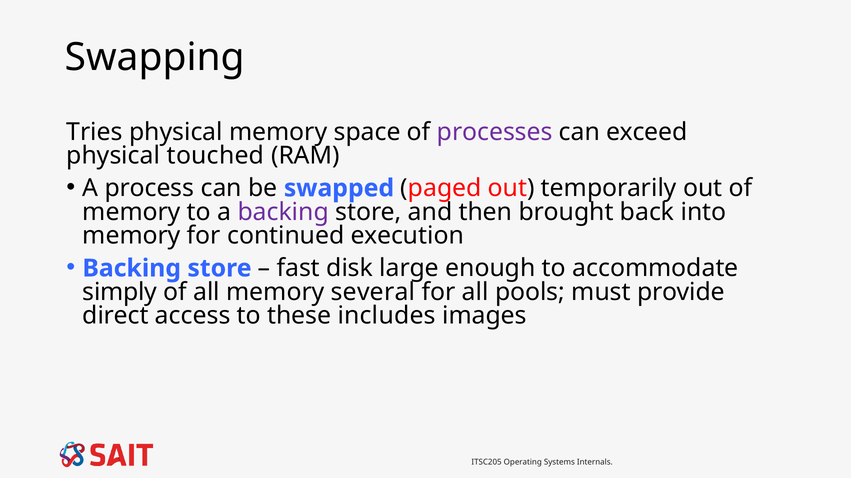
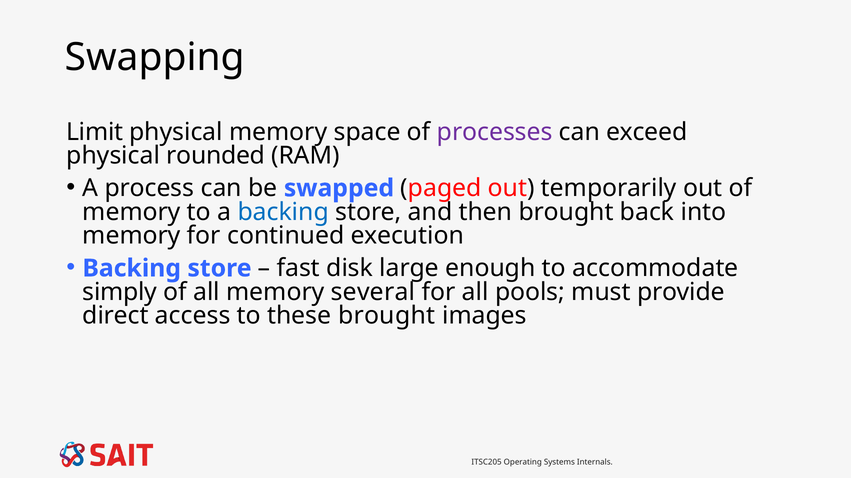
Tries: Tries -> Limit (95, 132)
touched: touched -> rounded (216, 156)
backing colour: purple -> blue (283, 212)
these includes: includes -> brought (387, 316)
